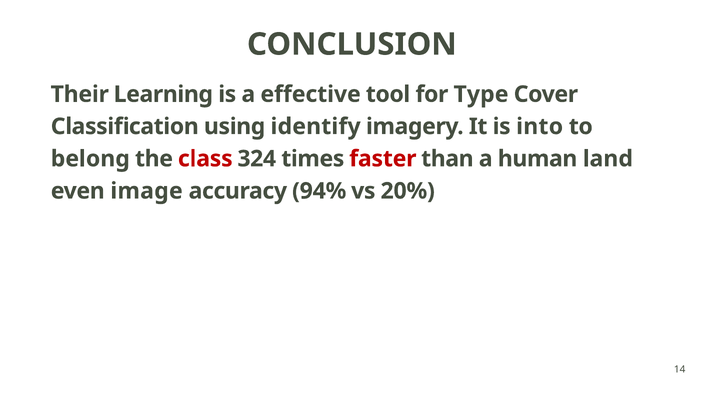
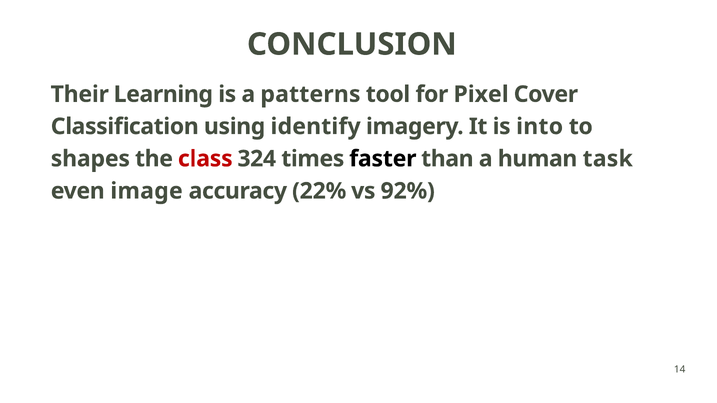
effective: effective -> patterns (310, 94)
Type: Type -> Pixel (481, 94)
belong: belong -> shapes (90, 159)
faster colour: red -> black (383, 159)
land: land -> task (608, 159)
94%: 94% -> 22% (319, 191)
20%: 20% -> 92% (408, 191)
